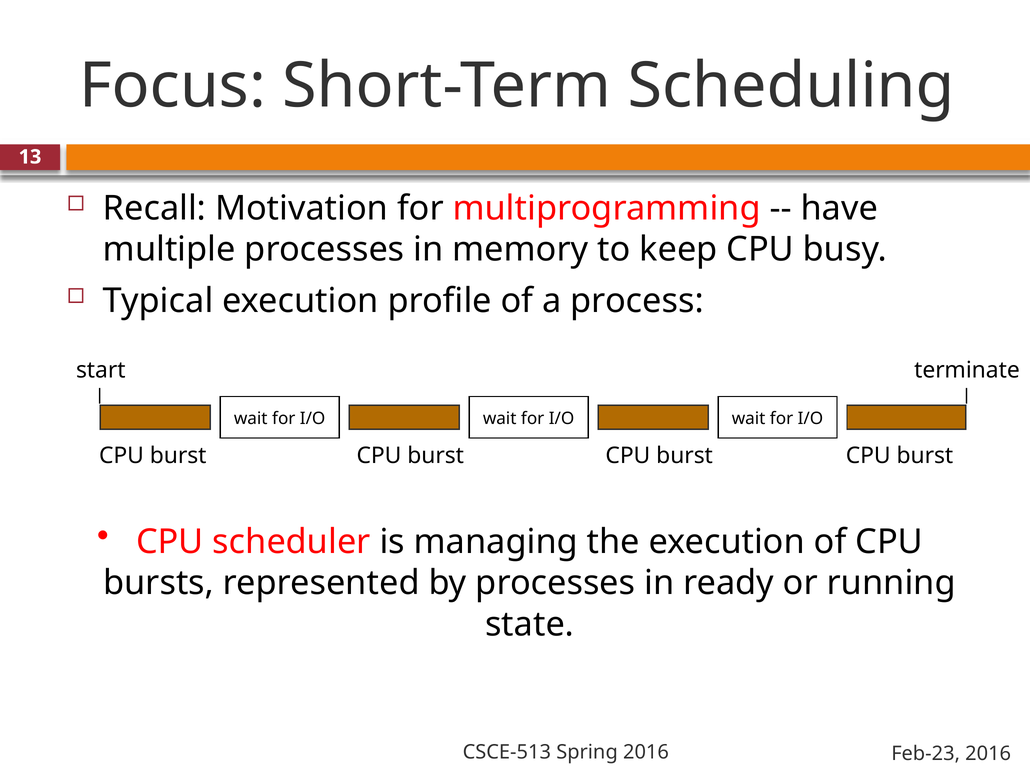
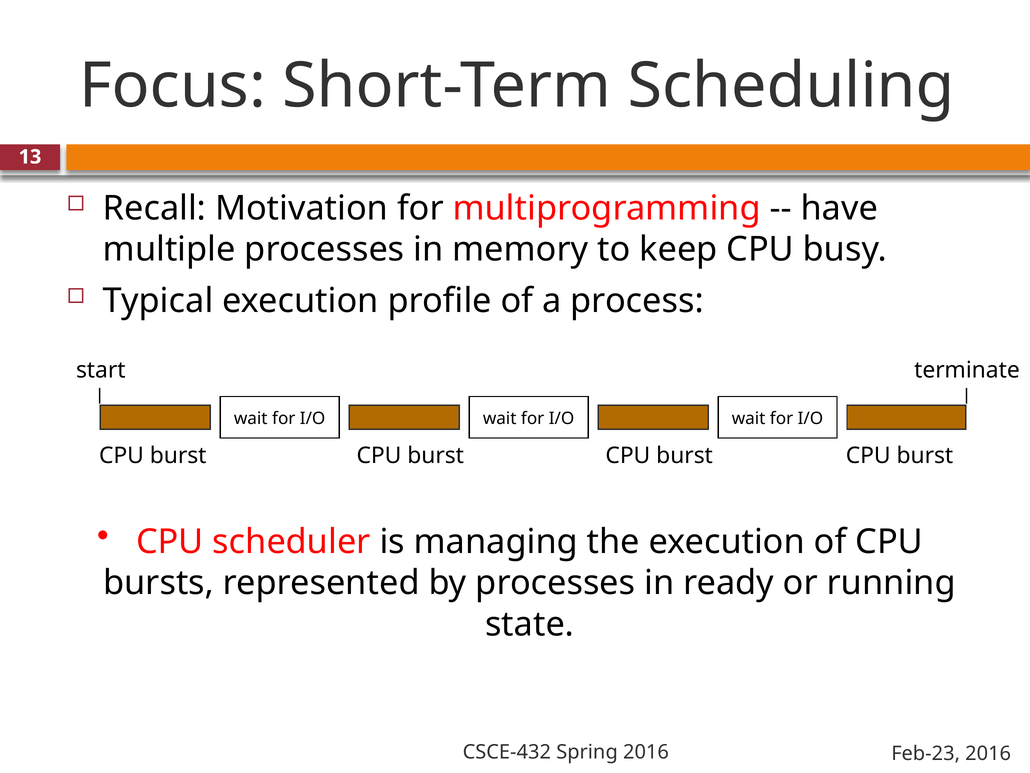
CSCE-513: CSCE-513 -> CSCE-432 (507, 752)
